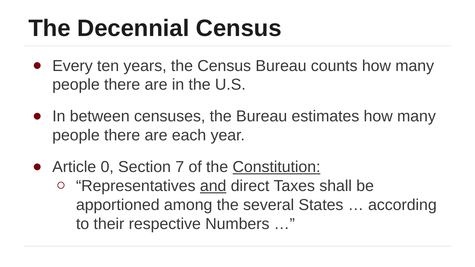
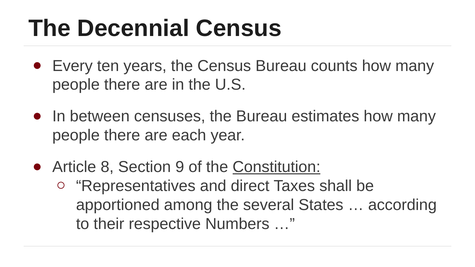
0: 0 -> 8 (107, 167)
7: 7 -> 9 (180, 167)
and underline: present -> none (213, 186)
